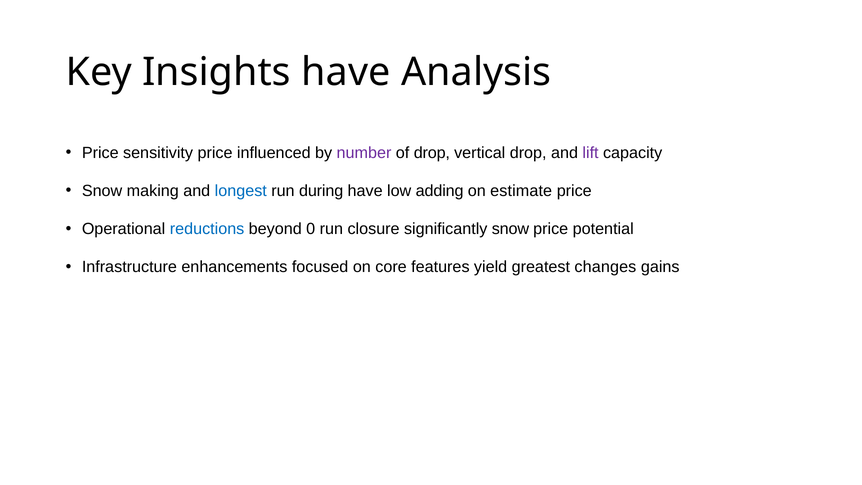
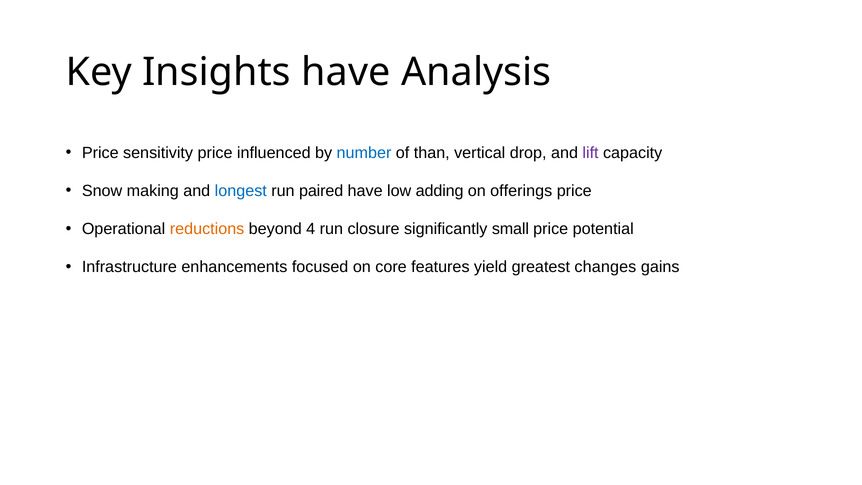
number colour: purple -> blue (364, 153)
of drop: drop -> than (432, 153)
during: during -> paired (321, 191)
estimate: estimate -> offerings (521, 191)
reductions colour: blue -> orange (207, 229)
0: 0 -> 4 (311, 229)
significantly snow: snow -> small (510, 229)
